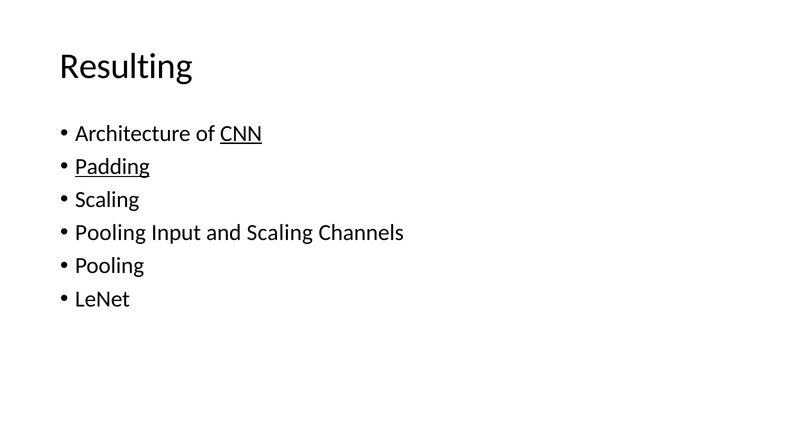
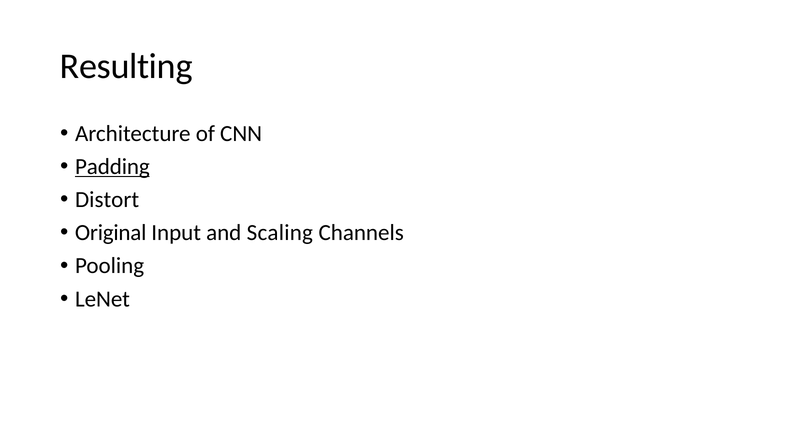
CNN underline: present -> none (241, 134)
Scaling: Scaling -> Distort (107, 200)
Pooling: Pooling -> Original (111, 233)
